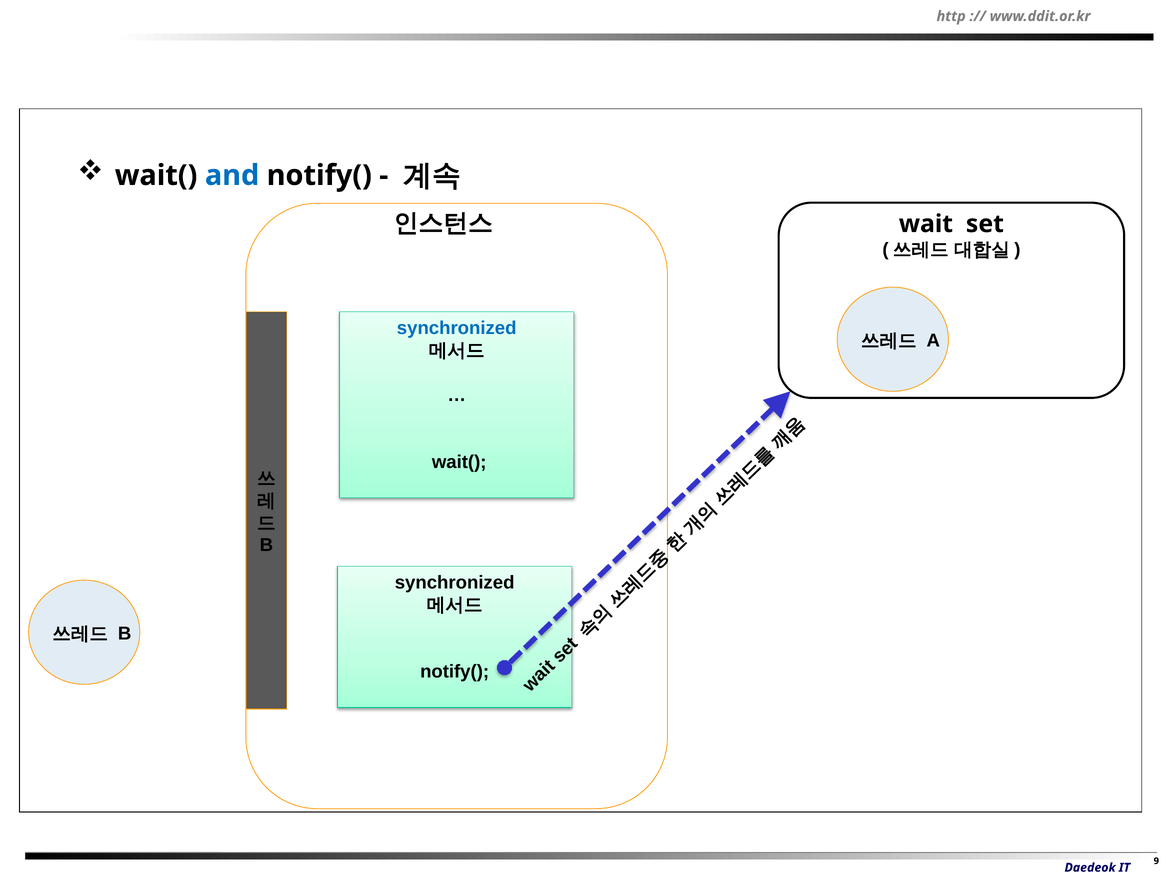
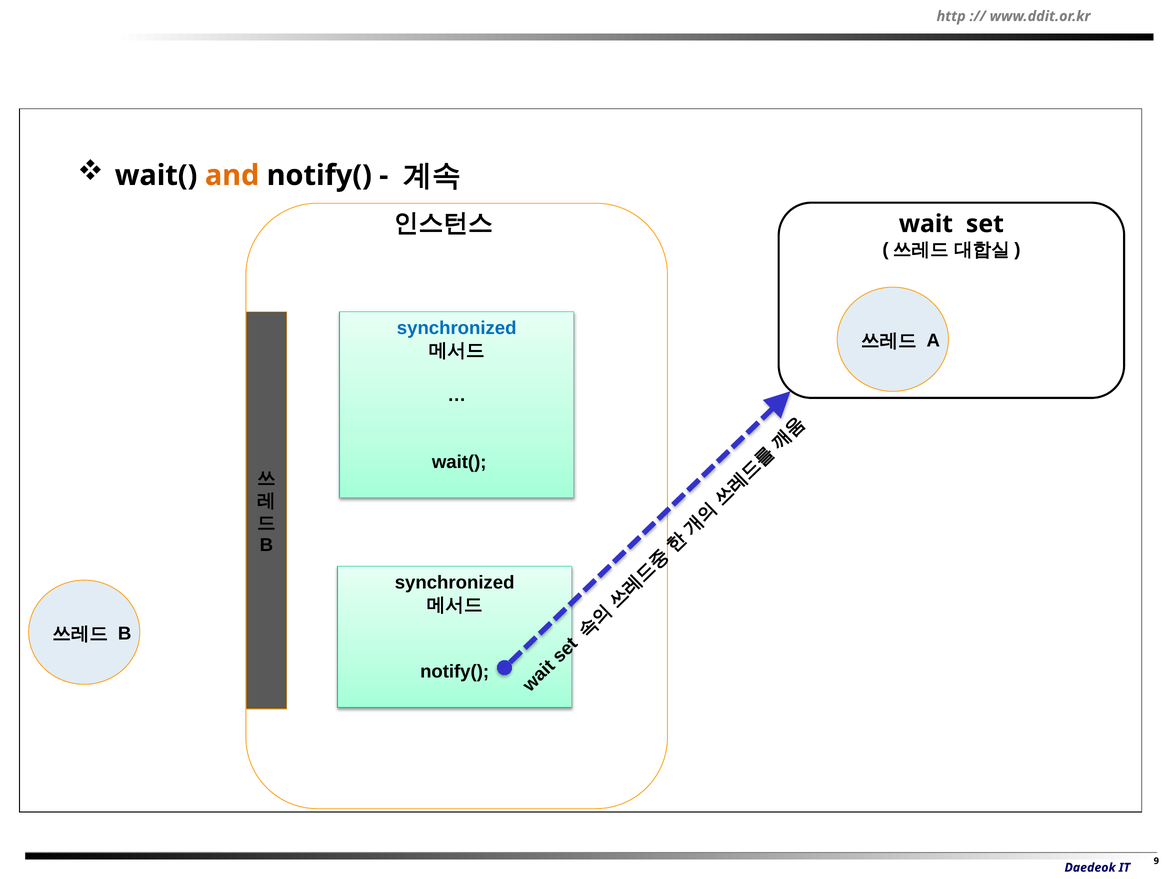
and colour: blue -> orange (232, 175)
